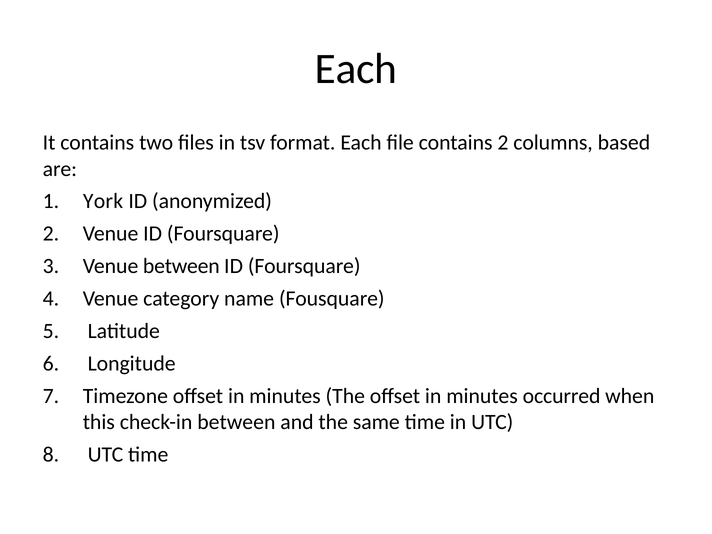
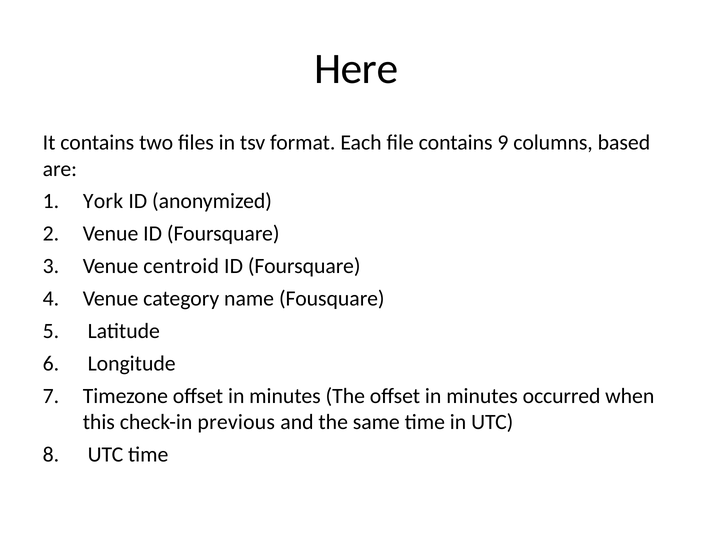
Each: Each -> Here (356, 69)
contains 2: 2 -> 9 (503, 143)
Venue between: between -> centroid (181, 266)
check-in between: between -> previous (236, 422)
